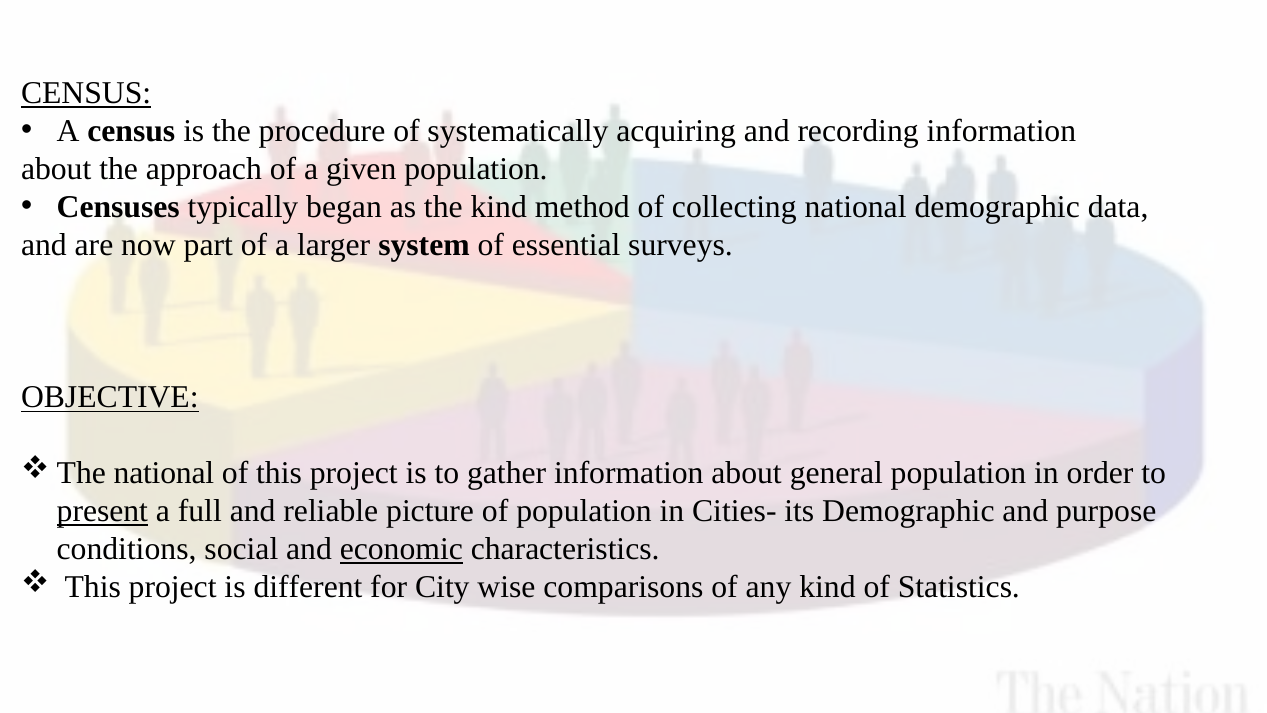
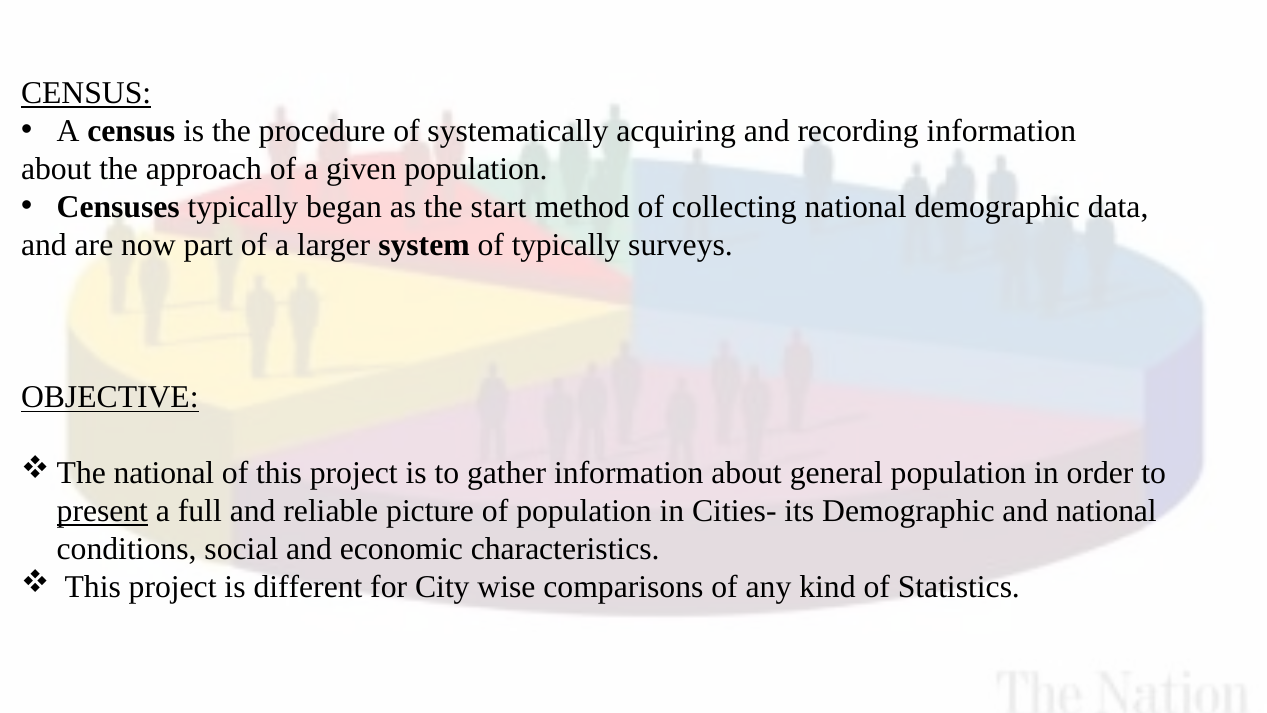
the kind: kind -> start (499, 207)
of essential: essential -> typically (566, 245)
and purpose: purpose -> national (1106, 511)
economic underline: present -> none (401, 549)
